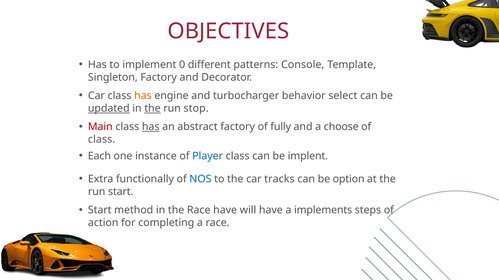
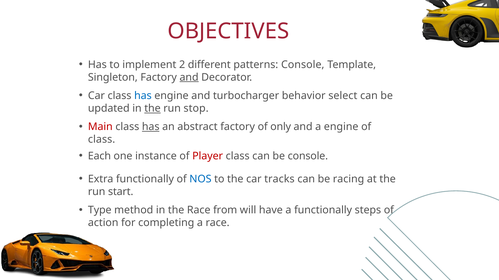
0: 0 -> 2 (182, 65)
and underline: none -> present (189, 77)
has colour: orange -> blue (143, 96)
updated underline: present -> none (109, 109)
fully: fully -> only (281, 127)
a choose: choose -> engine (341, 127)
Player colour: blue -> red (208, 156)
be implent: implent -> console (308, 156)
option: option -> racing (349, 179)
Start: Start -> Type (100, 211)
Race have: have -> from (225, 211)
a implements: implements -> functionally (323, 211)
